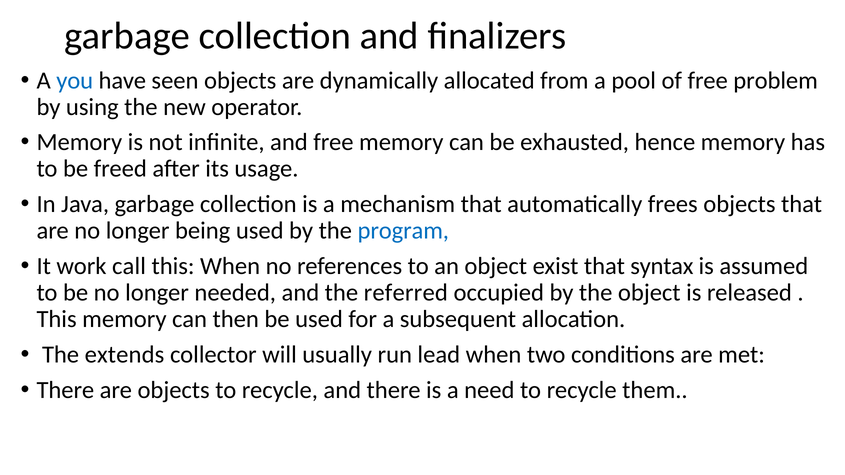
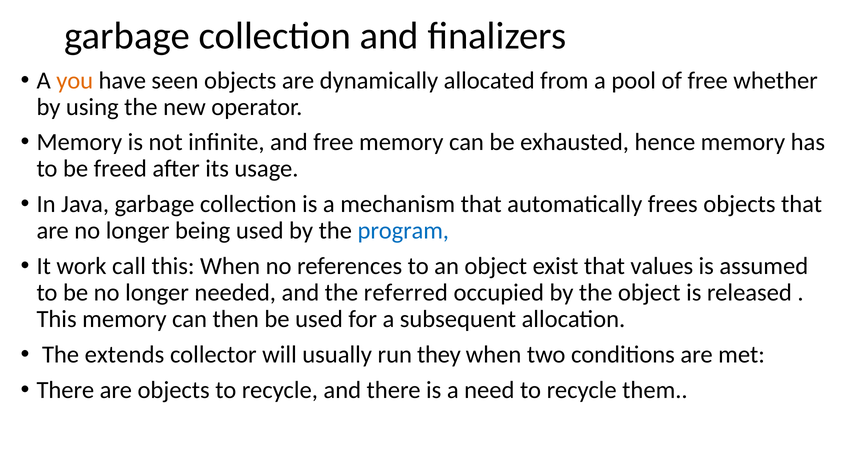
you colour: blue -> orange (75, 80)
problem: problem -> whether (776, 80)
syntax: syntax -> values (662, 266)
lead: lead -> they (439, 355)
